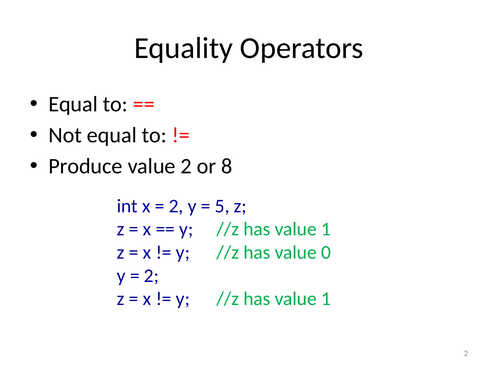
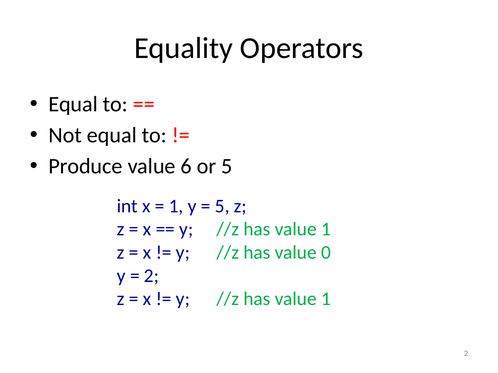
value 2: 2 -> 6 (186, 167)
or 8: 8 -> 5 (227, 167)
2: 2 -> 1 (176, 206)
